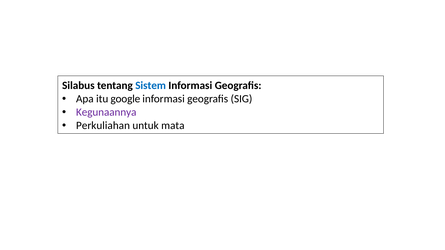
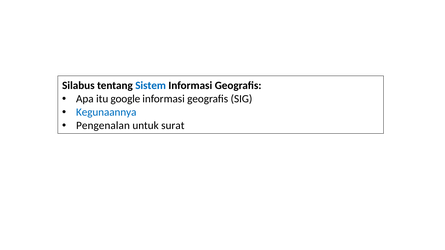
Kegunaannya colour: purple -> blue (106, 112)
Perkuliahan: Perkuliahan -> Pengenalan (103, 126)
mata: mata -> surat (173, 126)
